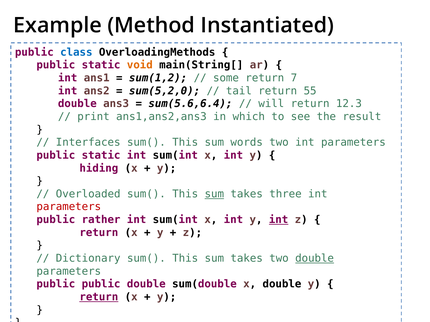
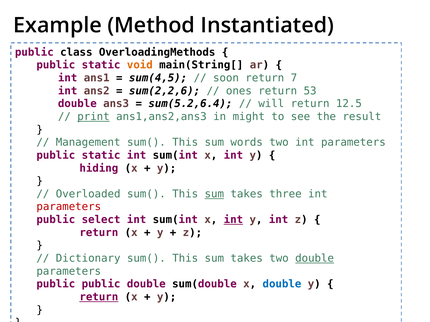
class colour: blue -> black (76, 52)
sum(1,2: sum(1,2 -> sum(4,5 (158, 78)
some: some -> soon (226, 78)
sum(5,2,0: sum(5,2,0 -> sum(2,2,6 (165, 91)
tail: tail -> ones (239, 91)
55: 55 -> 53 (310, 91)
sum(5.6,6.4: sum(5.6,6.4 -> sum(5.2,6.4 (190, 104)
12.3: 12.3 -> 12.5 (349, 104)
print underline: none -> present (94, 117)
which: which -> might (249, 117)
Interfaces: Interfaces -> Management (88, 143)
rather: rather -> select (101, 220)
int underline: none -> present (233, 220)
int underline: present -> none (279, 220)
double colour: black -> blue (282, 285)
